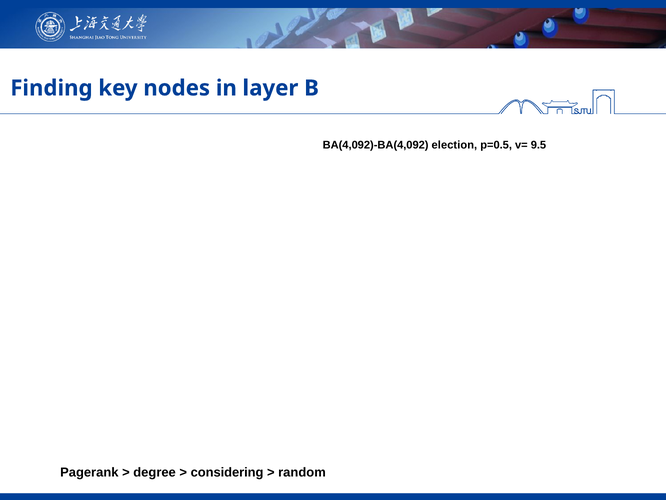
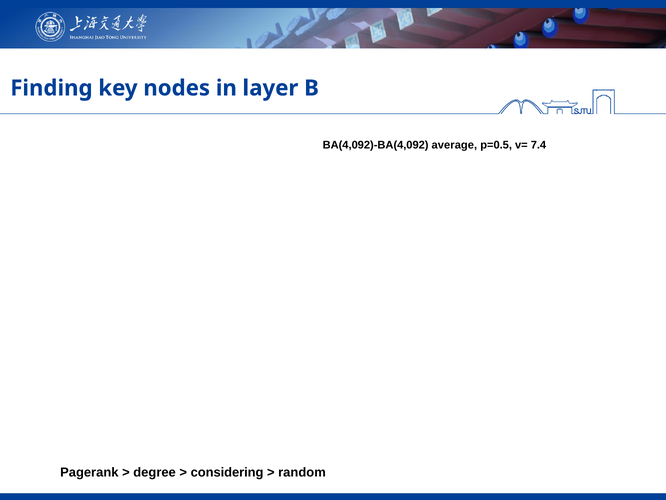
election: election -> average (454, 145)
9.5: 9.5 -> 7.4 (538, 145)
